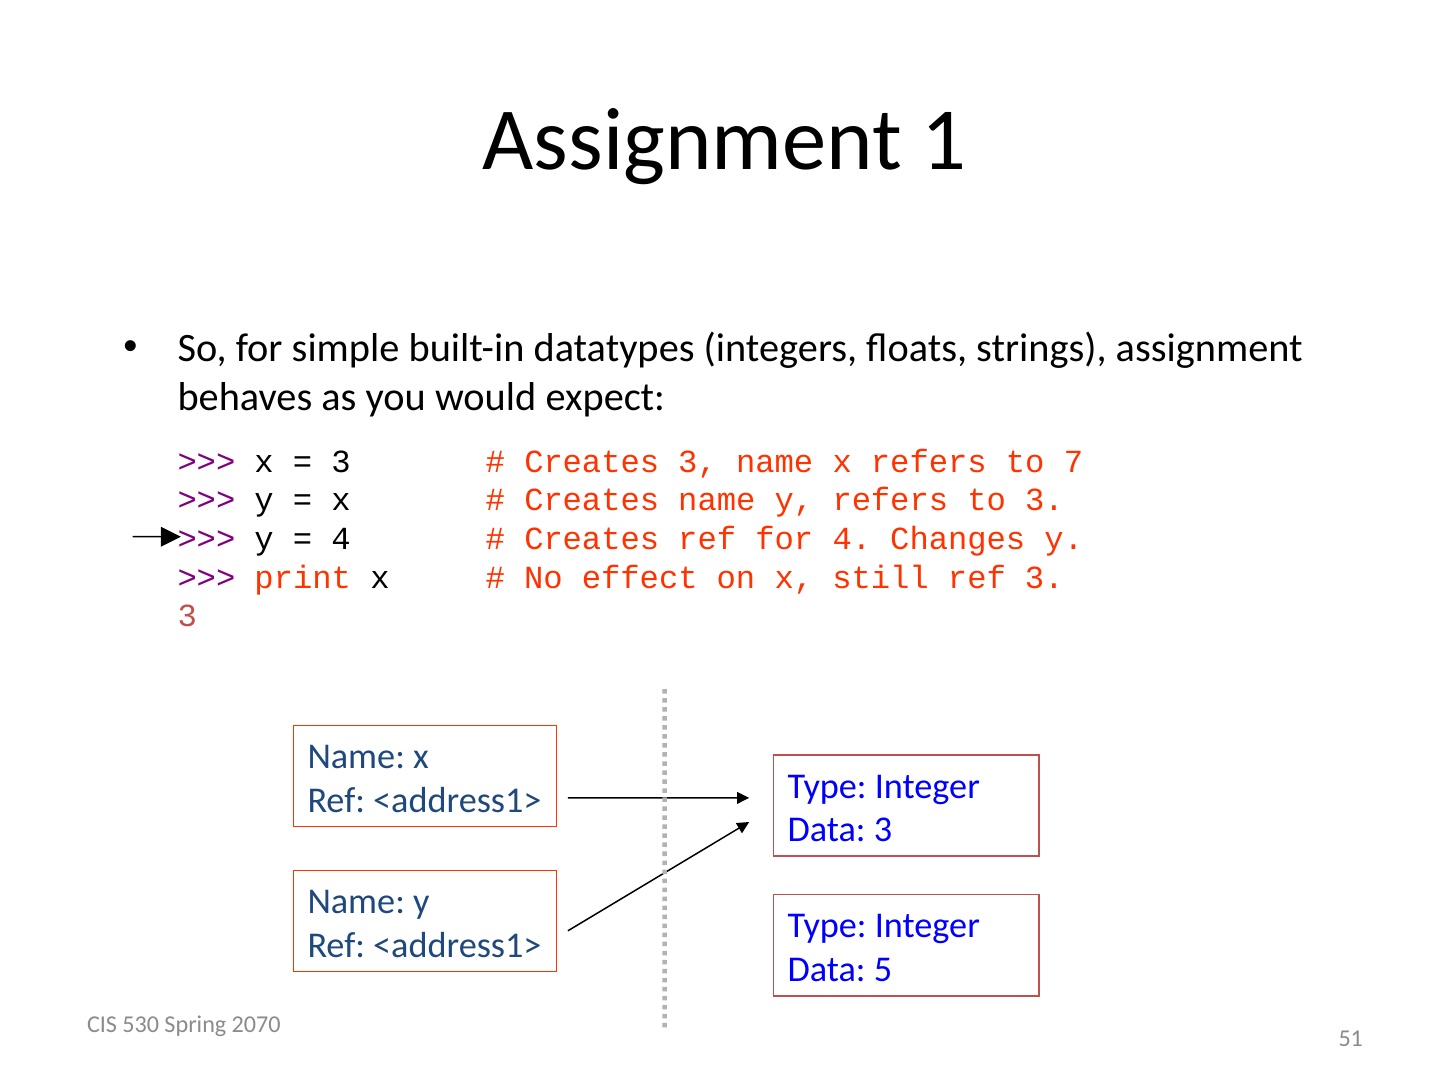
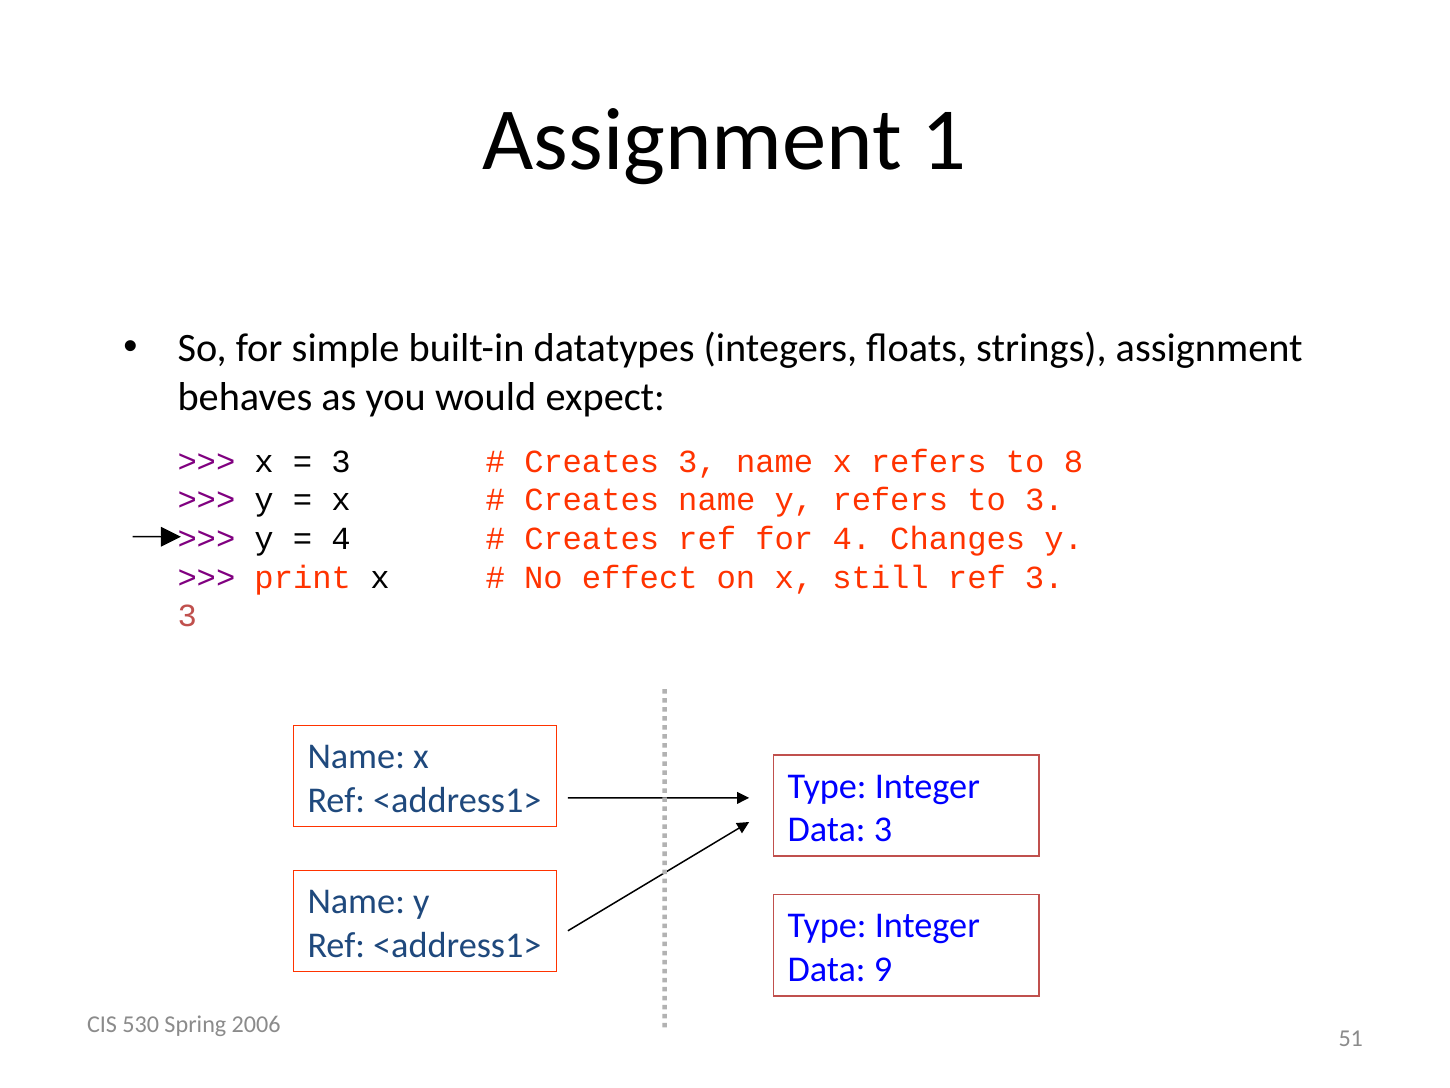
7: 7 -> 8 (1073, 461)
5: 5 -> 9 (883, 969)
2070: 2070 -> 2006 (256, 1024)
